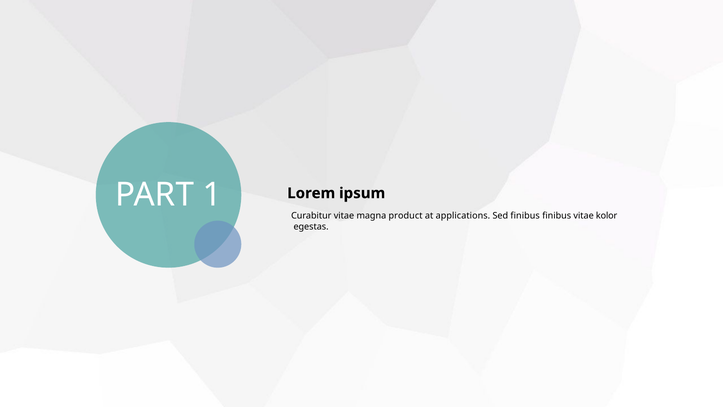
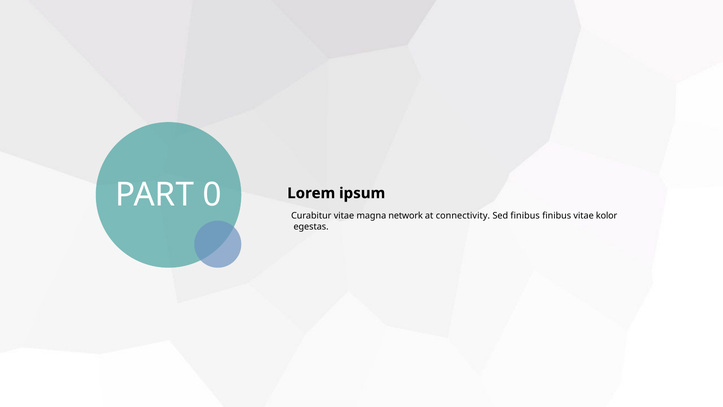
1: 1 -> 0 (212, 194)
product: product -> network (406, 216)
applications: applications -> connectivity (463, 216)
